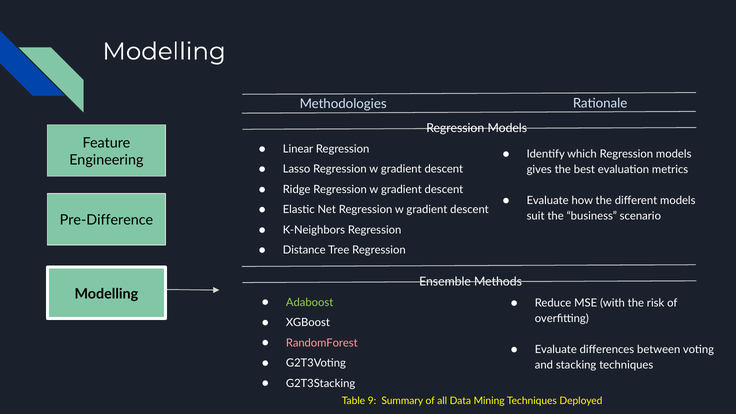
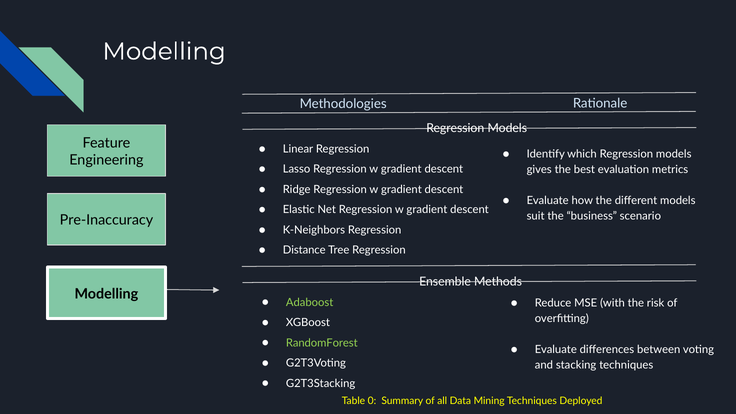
Pre-Difference: Pre-Difference -> Pre-Inaccuracy (106, 220)
RandomForest colour: pink -> light green (322, 343)
9: 9 -> 0 (372, 401)
